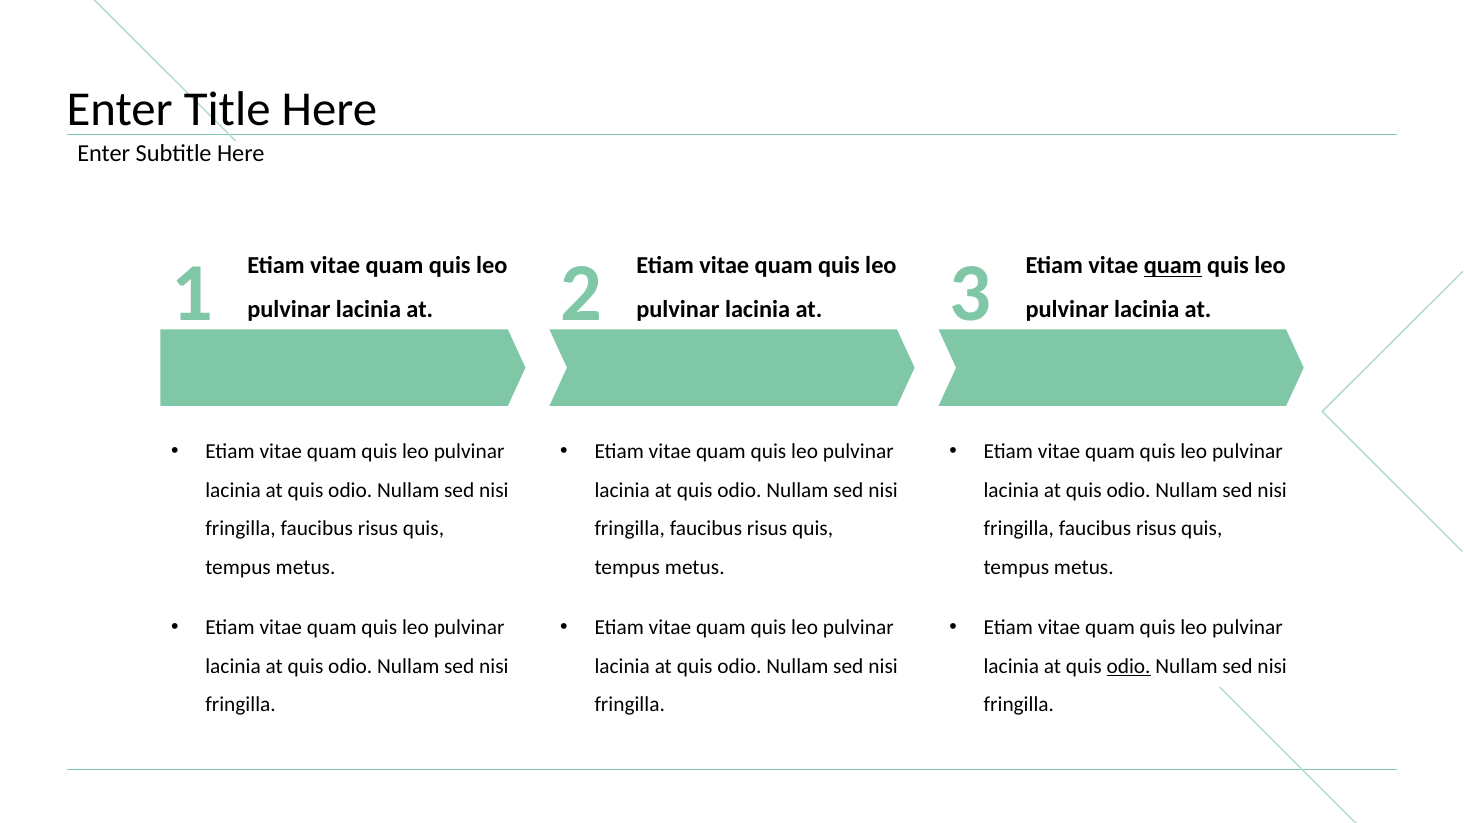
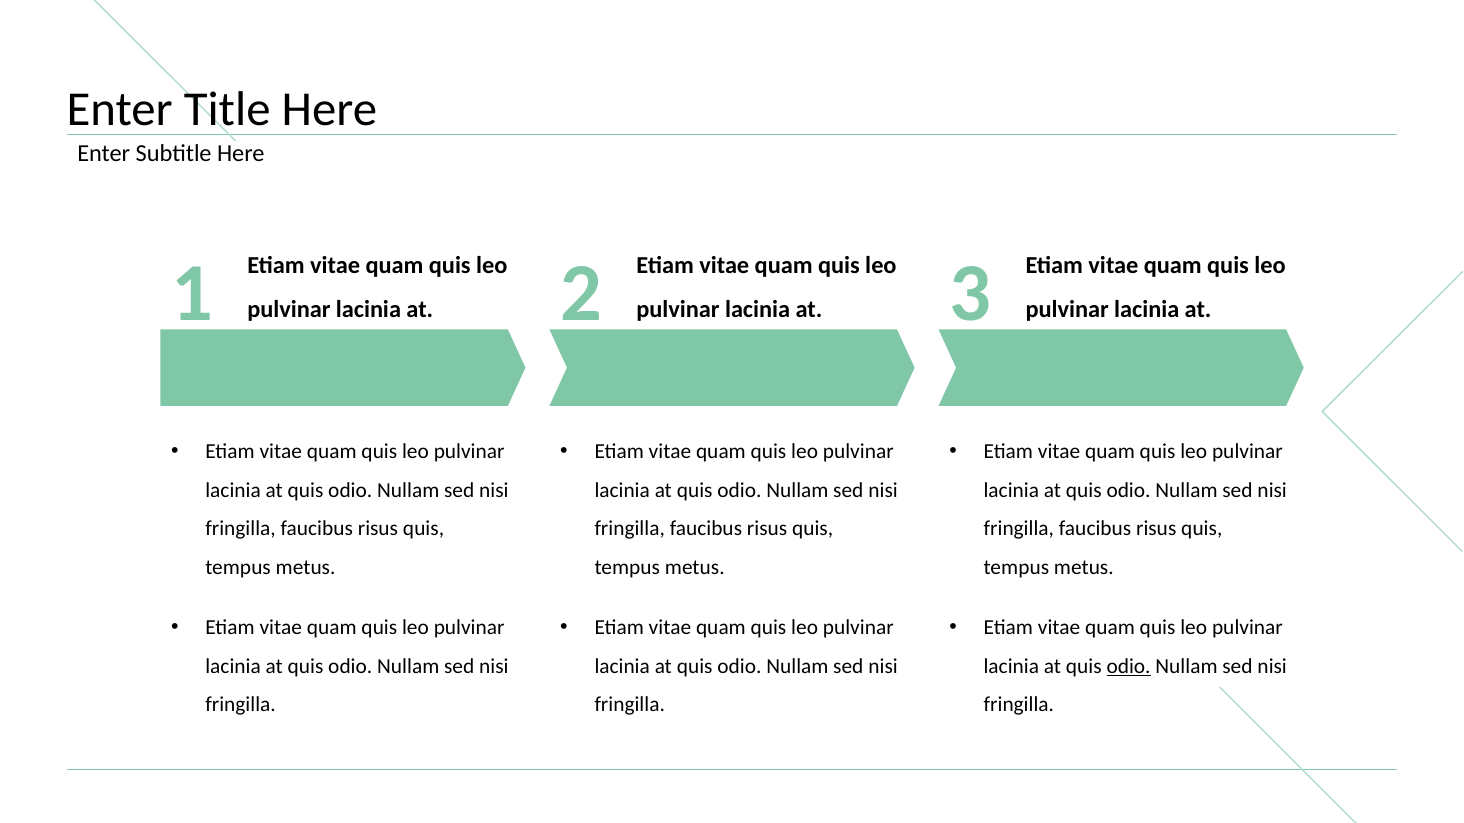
quam underline: present -> none (1173, 266)
